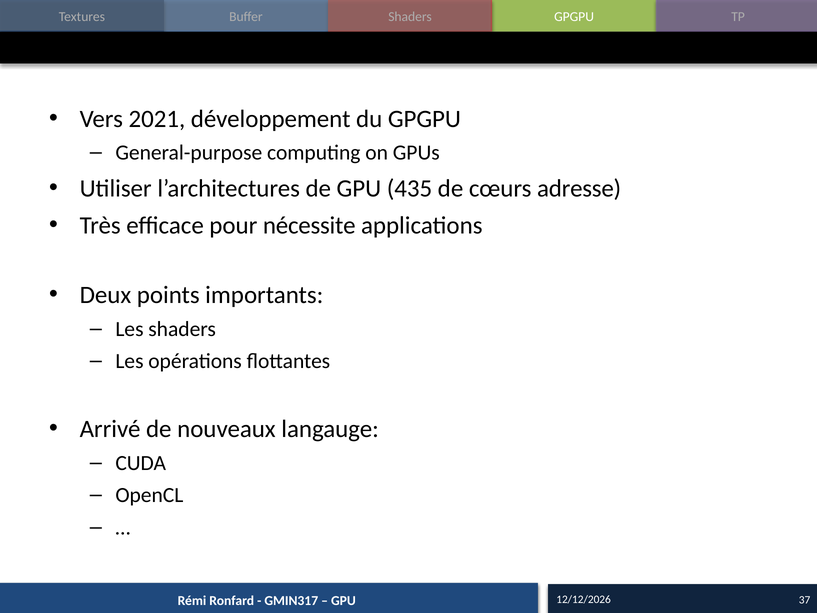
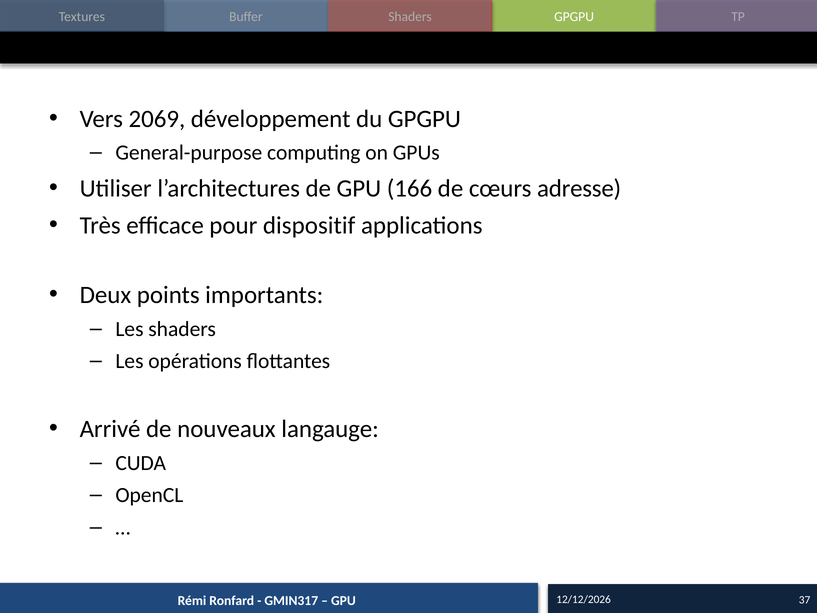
2021: 2021 -> 2069 (157, 119)
435: 435 -> 166 (409, 188)
nécessite: nécessite -> dispositif (309, 225)
